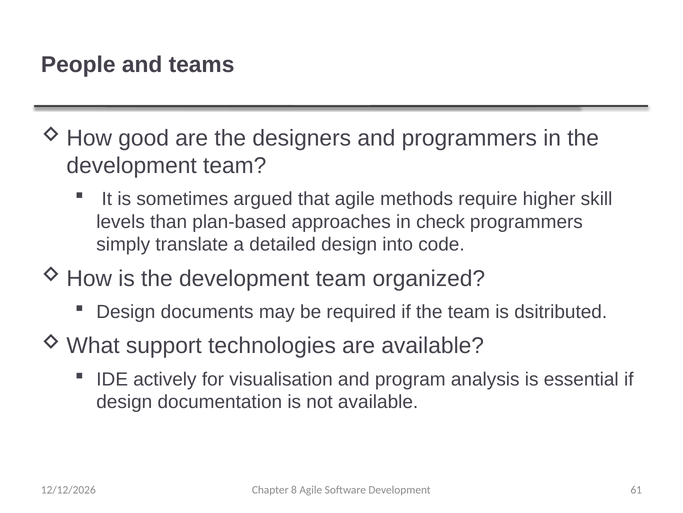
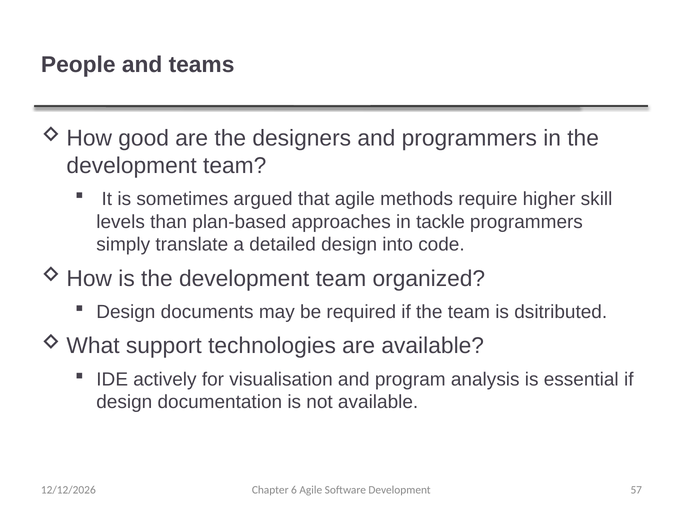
check: check -> tackle (441, 222)
8: 8 -> 6 (294, 489)
61: 61 -> 57 (636, 489)
